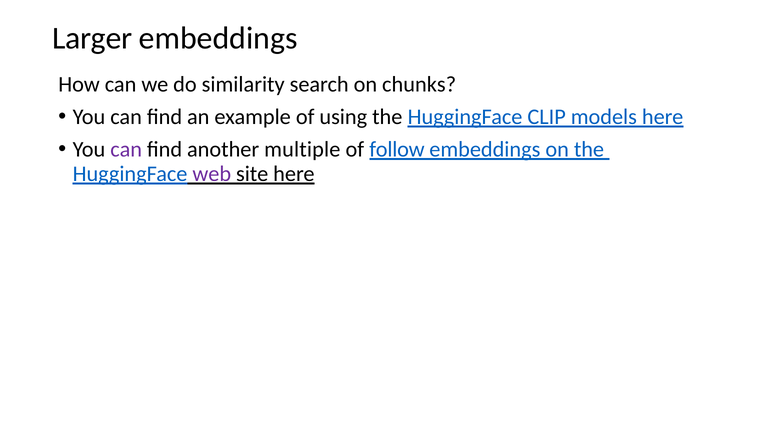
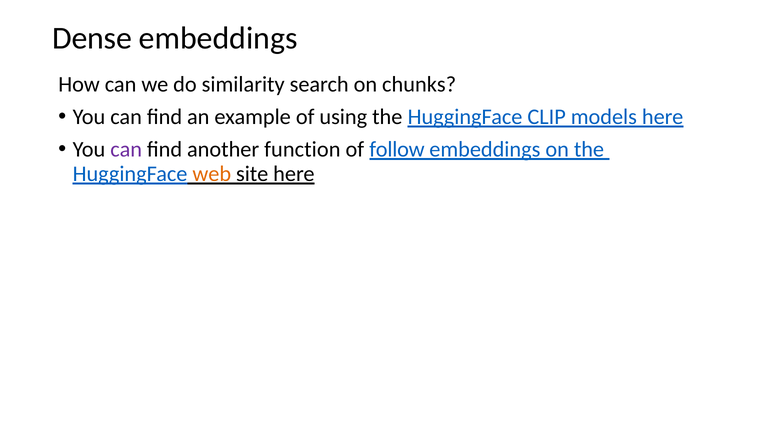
Larger: Larger -> Dense (92, 38)
multiple: multiple -> function (302, 149)
web colour: purple -> orange (212, 174)
